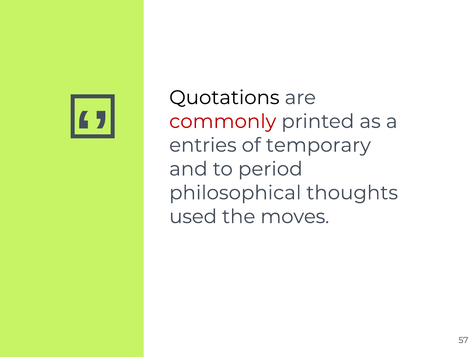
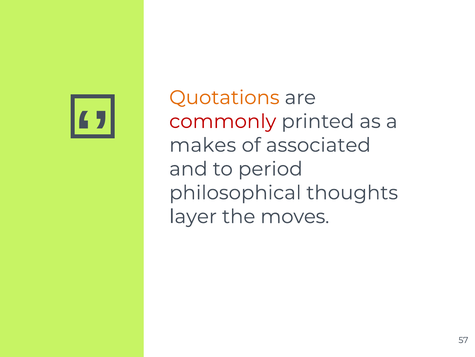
Quotations colour: black -> orange (224, 97)
entries: entries -> makes (203, 145)
temporary: temporary -> associated (318, 145)
used: used -> layer (193, 216)
